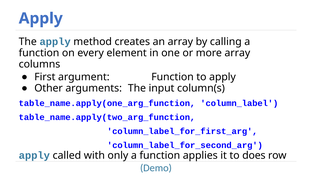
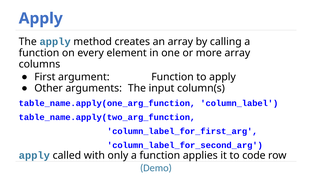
does: does -> code (254, 156)
